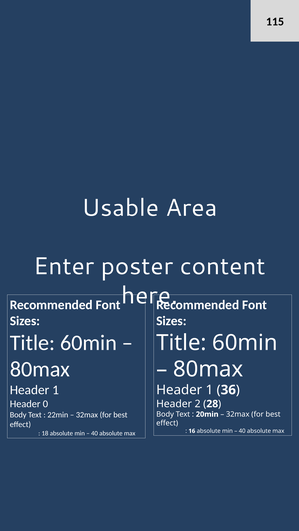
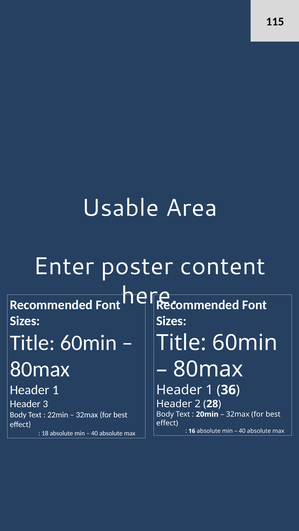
0: 0 -> 3 (45, 404)
